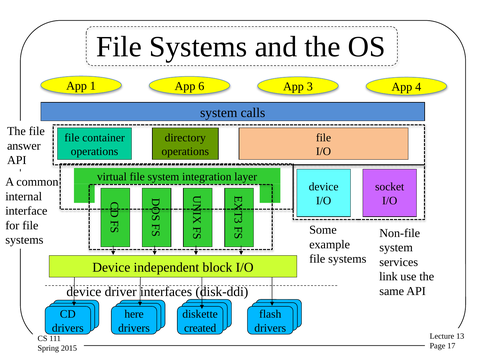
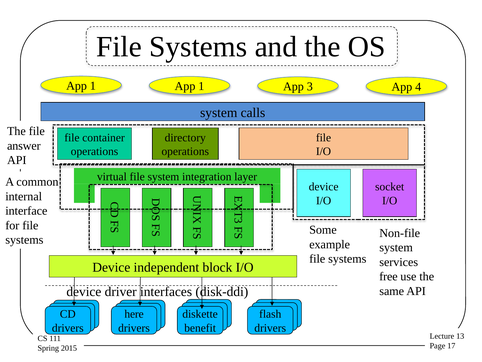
1 App 6: 6 -> 1 (201, 86)
link: link -> free (388, 276)
created: created -> benefit (200, 327)
